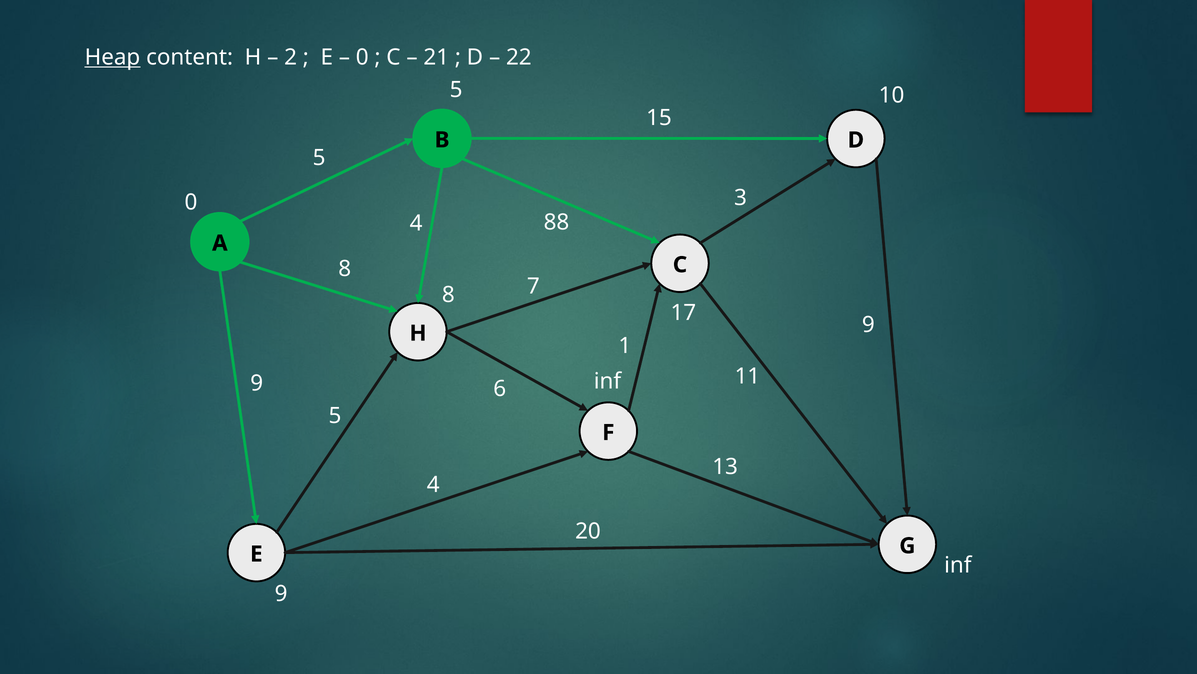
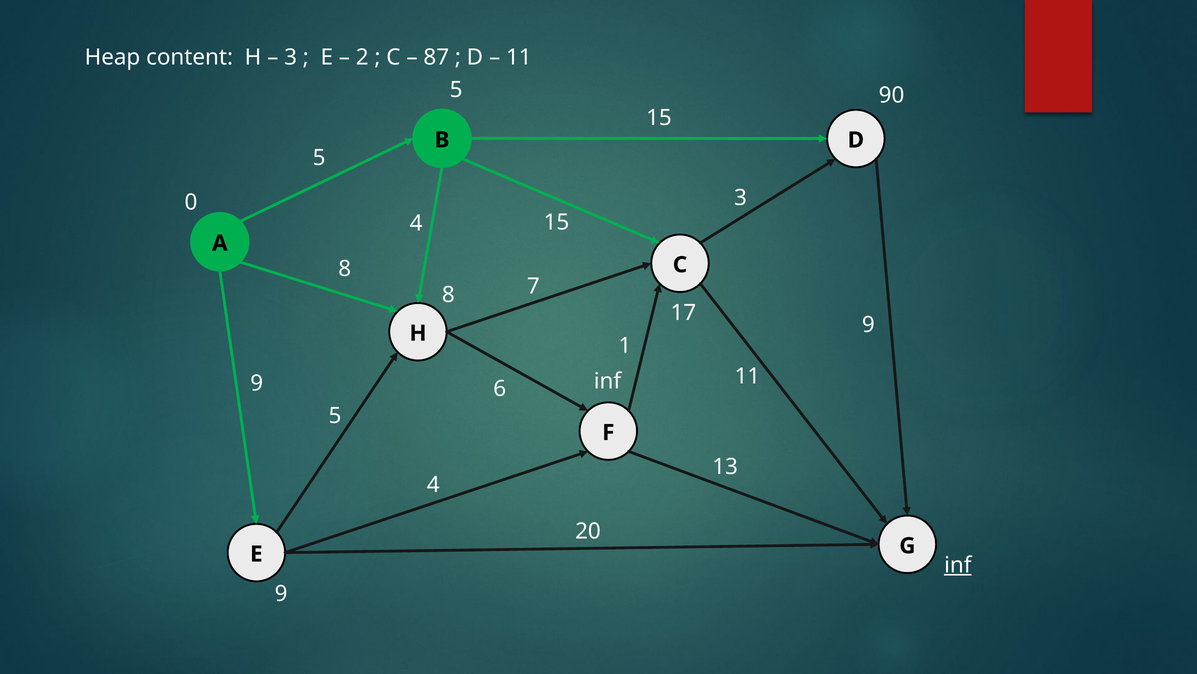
Heap underline: present -> none (113, 57)
2: 2 -> 3 (291, 57)
0: 0 -> 2 (362, 57)
21: 21 -> 87 (436, 57)
22: 22 -> 11 (519, 57)
10: 10 -> 90 (892, 95)
4 88: 88 -> 15 (556, 222)
inf underline: none -> present (958, 565)
